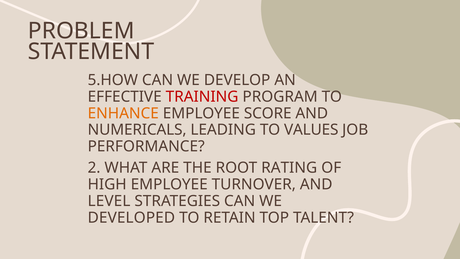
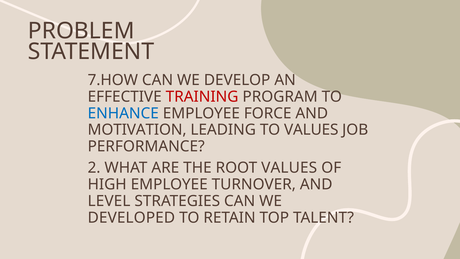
5.HOW: 5.HOW -> 7.HOW (113, 80)
ENHANCE colour: orange -> blue (123, 113)
SCORE: SCORE -> FORCE (268, 113)
NUMERICALS: NUMERICALS -> MOTIVATION (137, 130)
ROOT RATING: RATING -> VALUES (289, 168)
